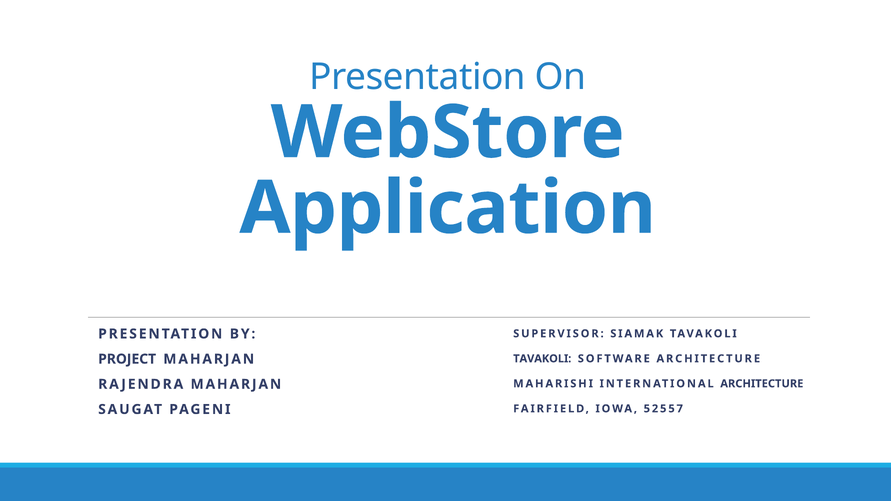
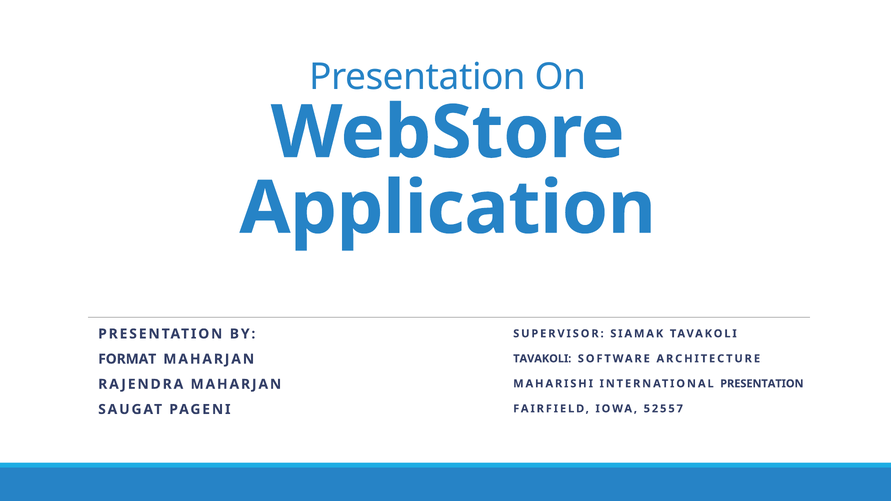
PROJECT: PROJECT -> FORMAT (127, 359)
INTERNATIONAL ARCHITECTURE: ARCHITECTURE -> PRESENTATION (762, 384)
